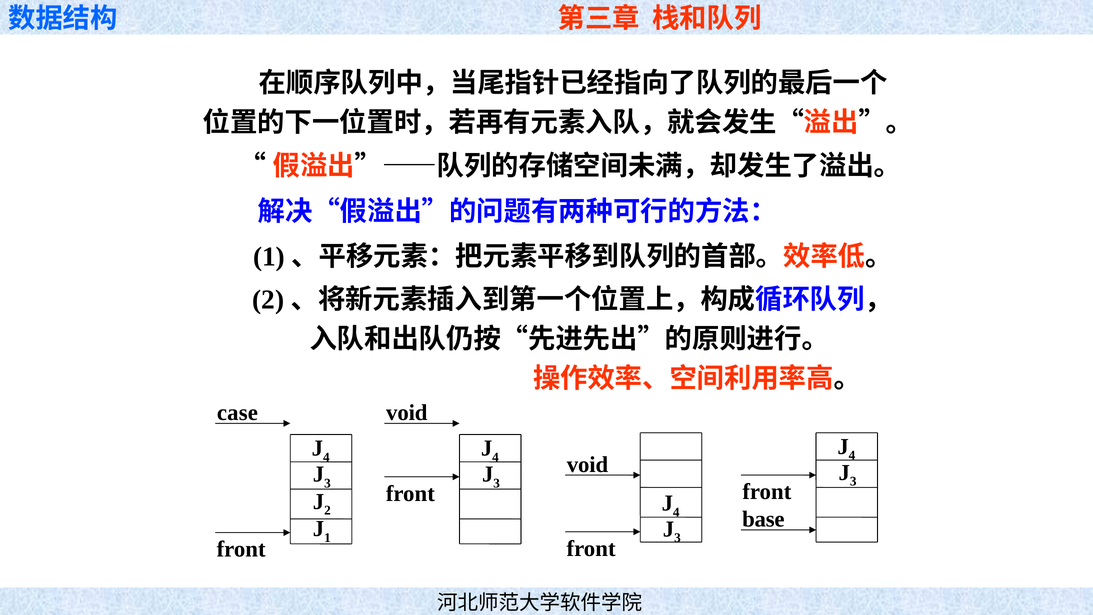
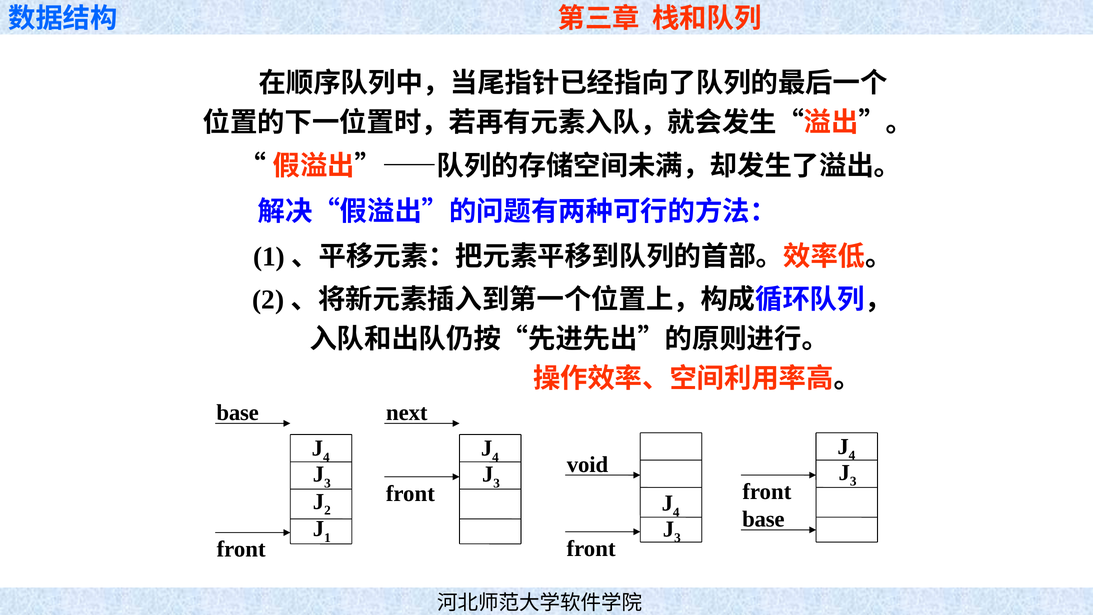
case: case -> base (238, 413)
void: void -> next (407, 413)
